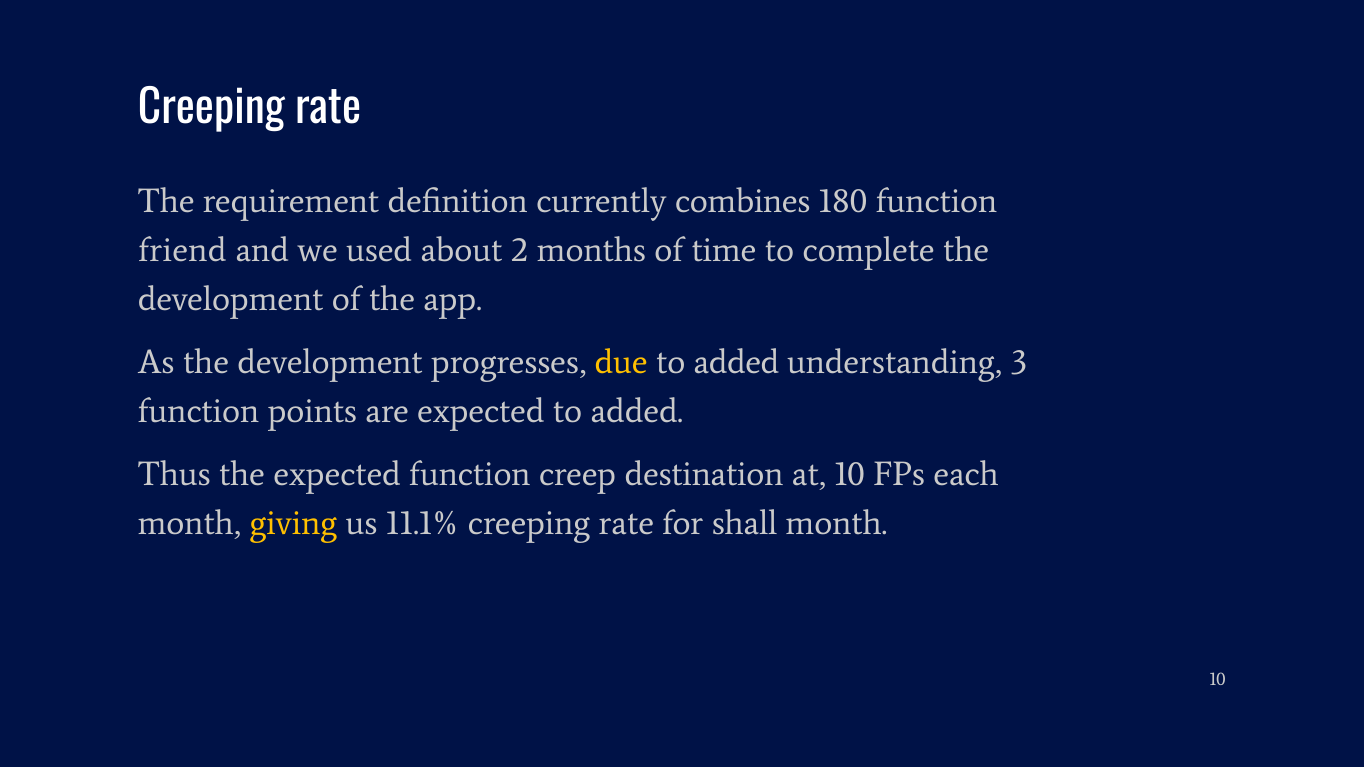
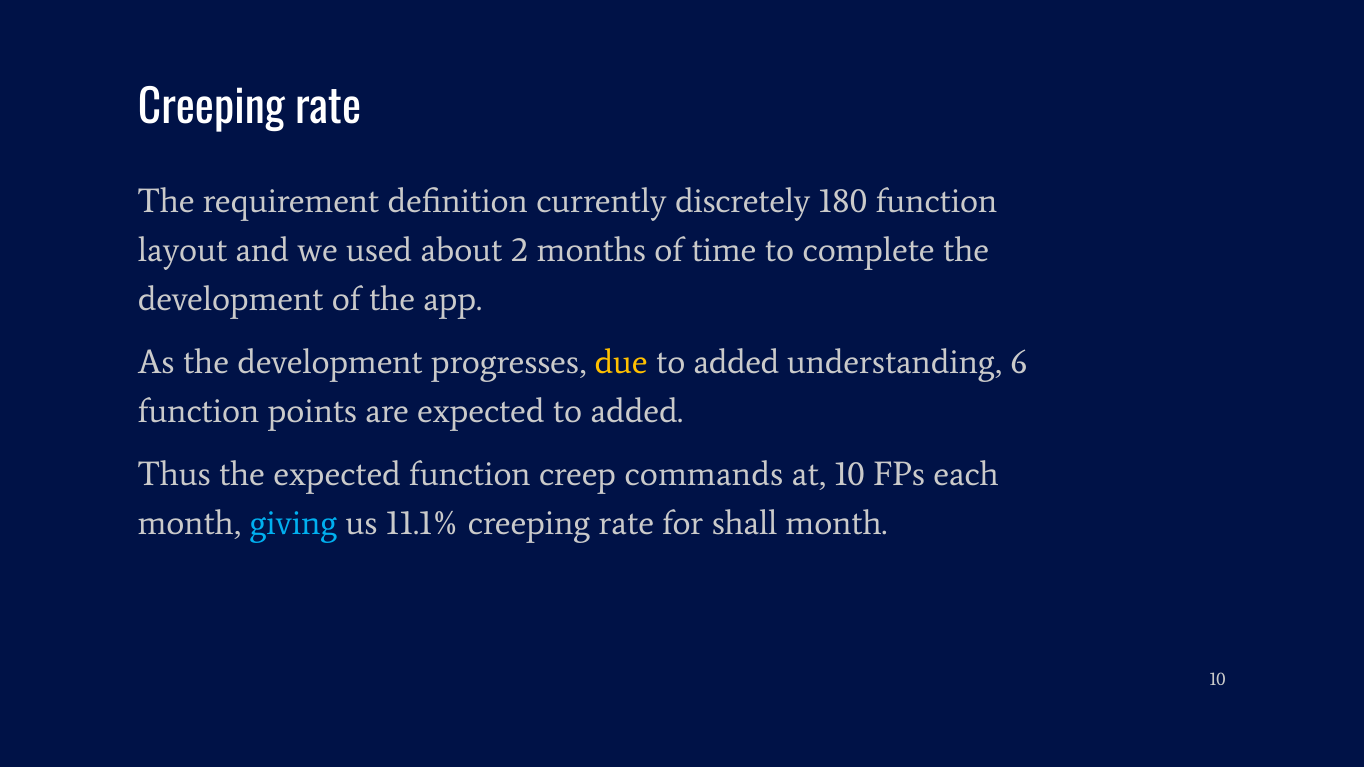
combines: combines -> discretely (743, 201)
friend: friend -> layout (183, 250)
3: 3 -> 6 (1019, 362)
destination: destination -> commands (704, 475)
giving colour: yellow -> light blue (293, 524)
